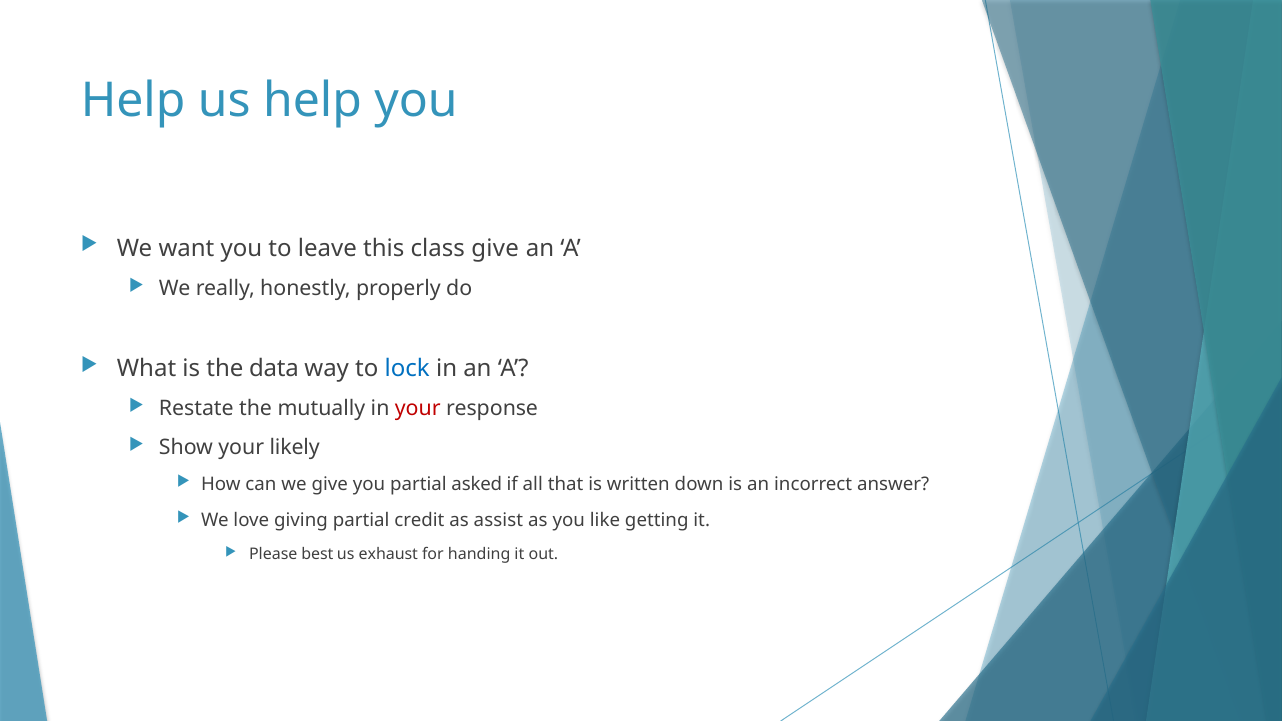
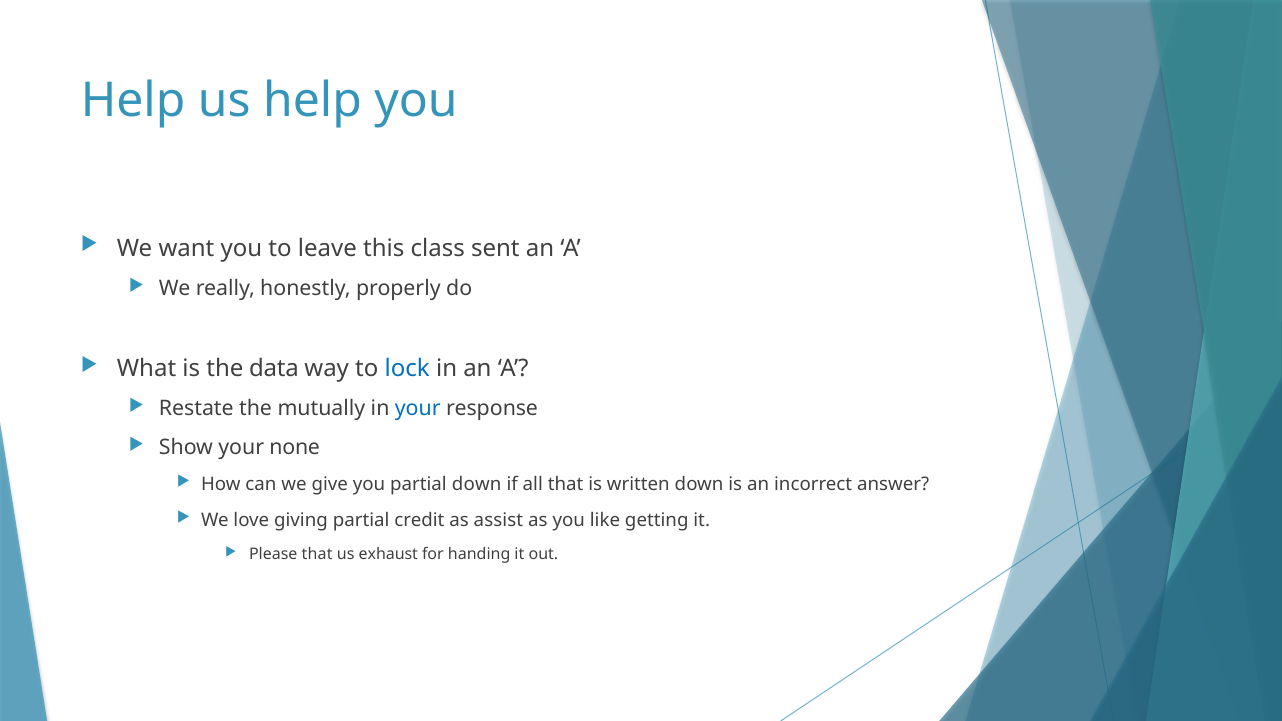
class give: give -> sent (495, 248)
your colour: red -> blue (418, 409)
likely: likely -> none (295, 448)
partial asked: asked -> down (477, 485)
Please best: best -> that (317, 555)
